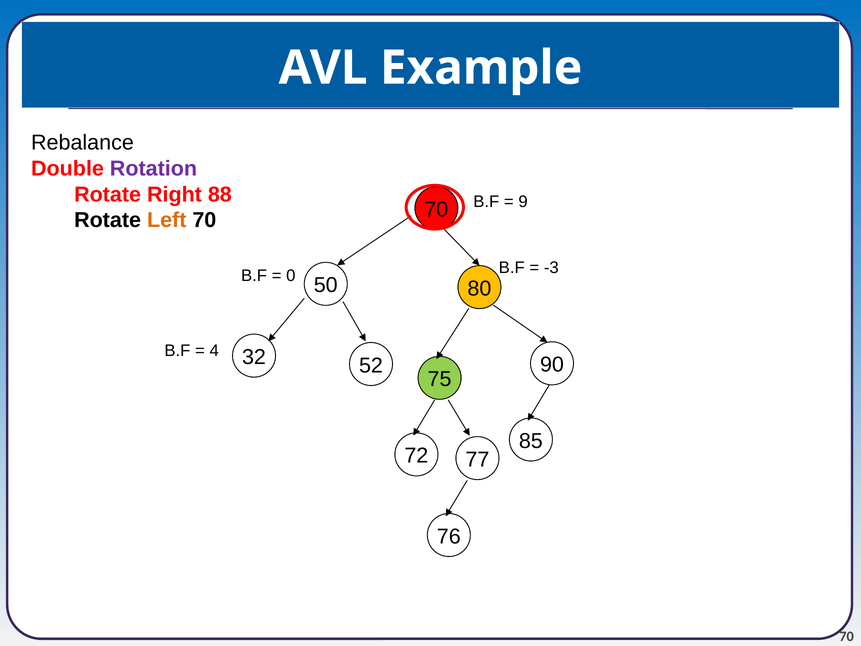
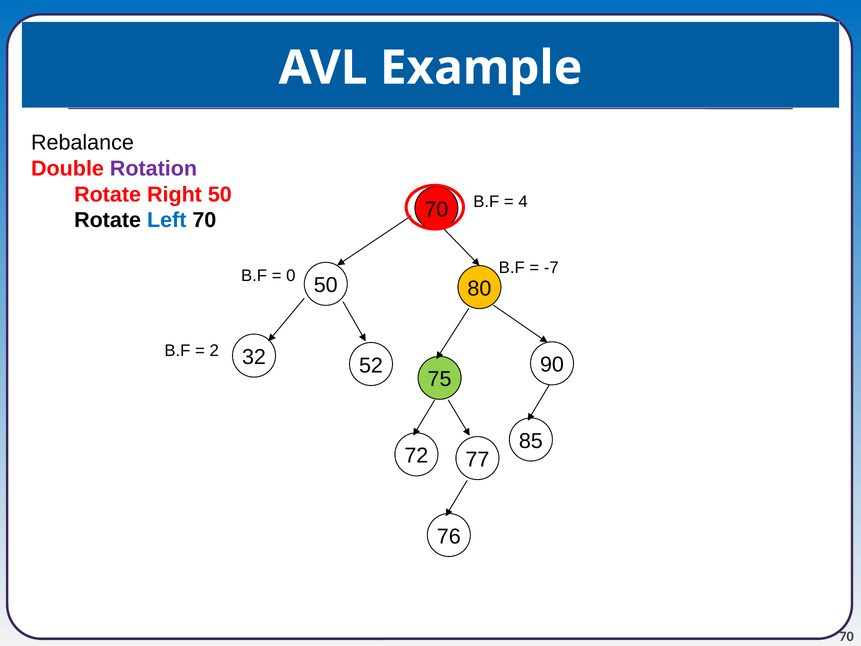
Right 88: 88 -> 50 (220, 194)
9: 9 -> 4 (523, 201)
Left colour: orange -> blue (167, 220)
-3: -3 -> -7 (551, 267)
4: 4 -> 2 (214, 351)
